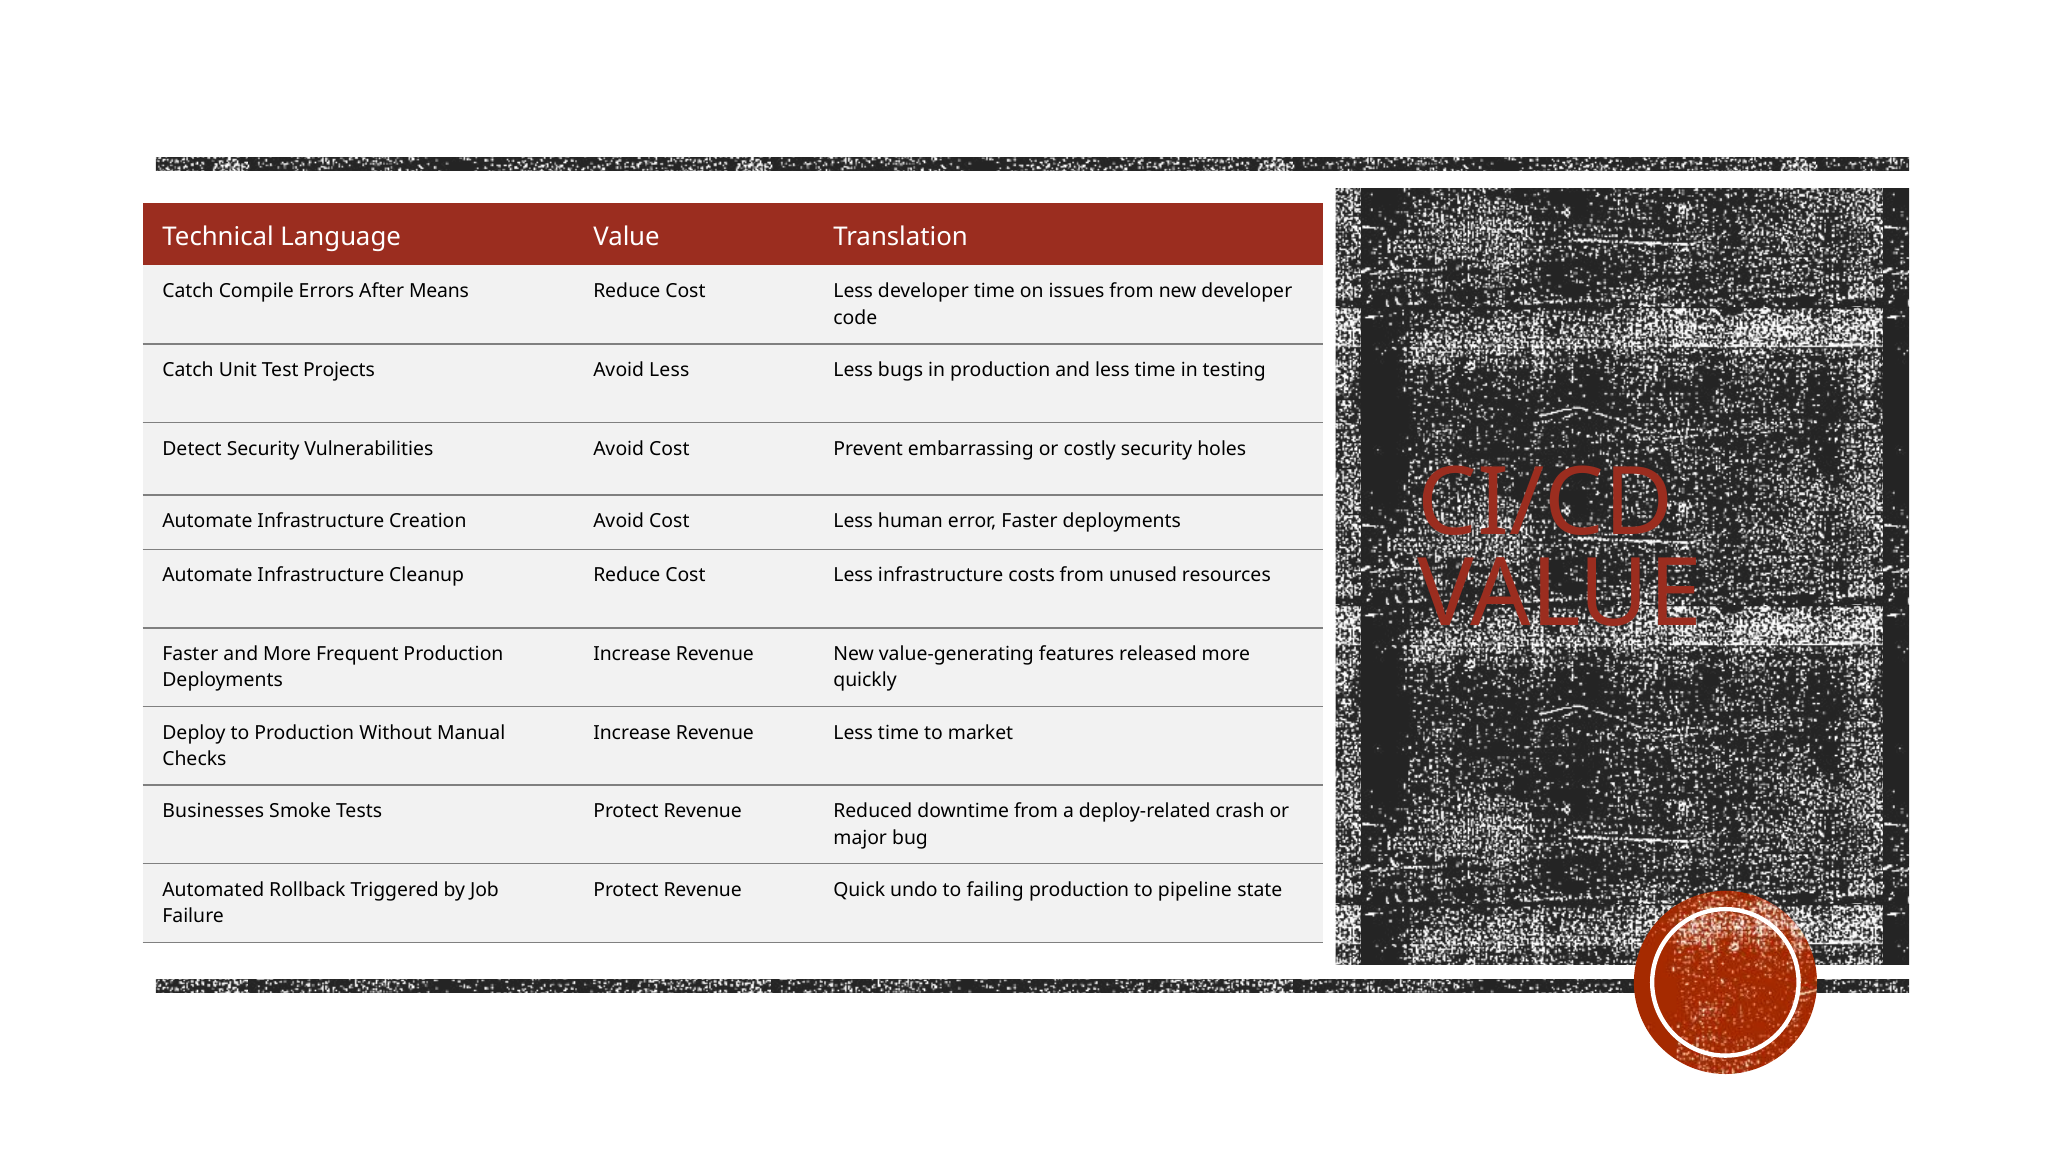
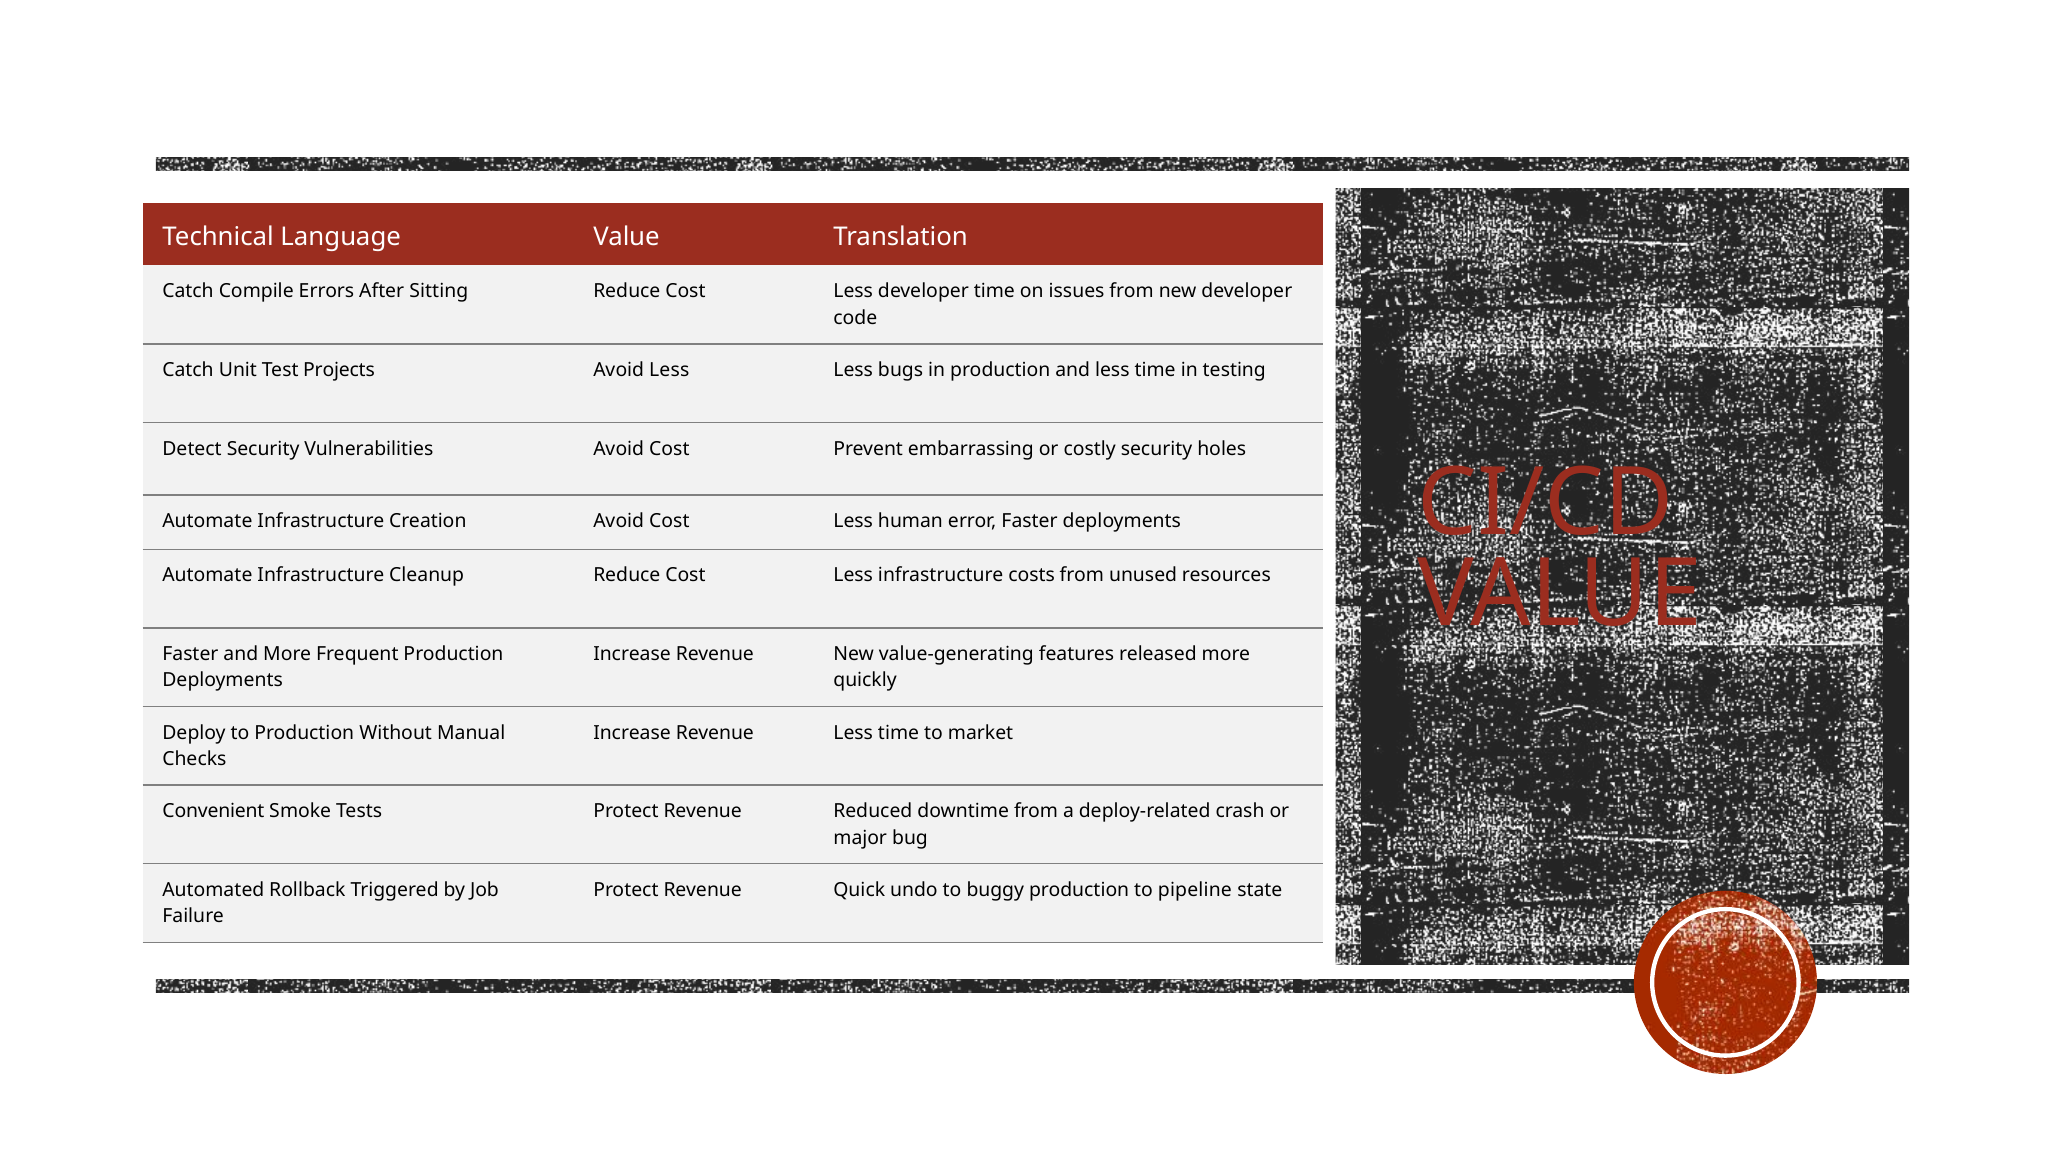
Means: Means -> Sitting (439, 291)
Businesses: Businesses -> Convenient (213, 811)
failing: failing -> buggy (995, 889)
